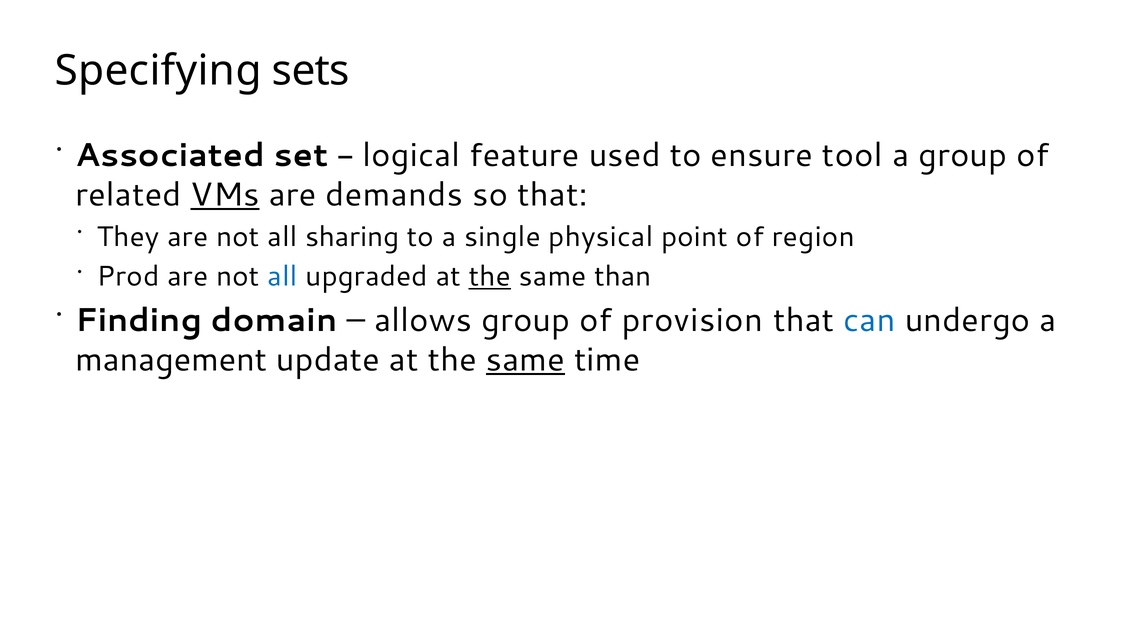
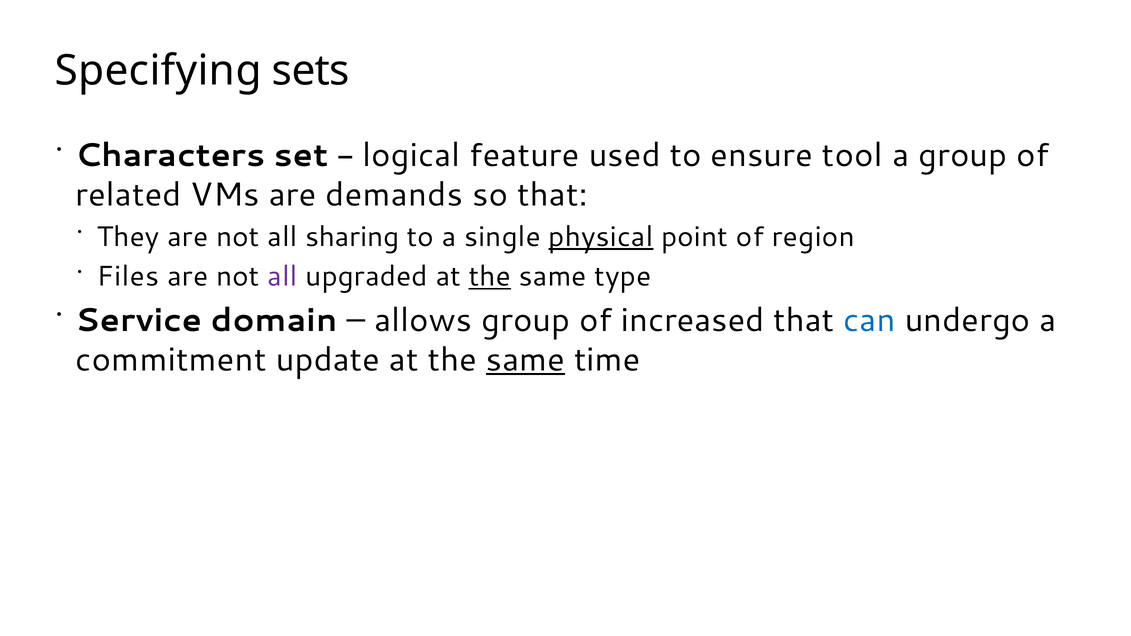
Associated: Associated -> Characters (170, 155)
VMs underline: present -> none (225, 195)
physical underline: none -> present (601, 237)
Prod: Prod -> Files (128, 277)
all colour: blue -> purple (282, 277)
than: than -> type (623, 277)
Finding: Finding -> Service (139, 320)
provision: provision -> increased (693, 320)
management: management -> commitment (171, 360)
